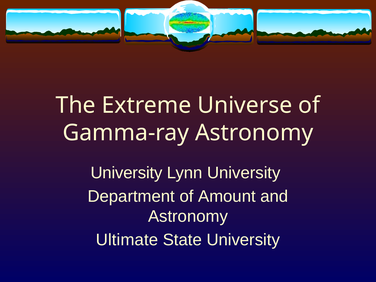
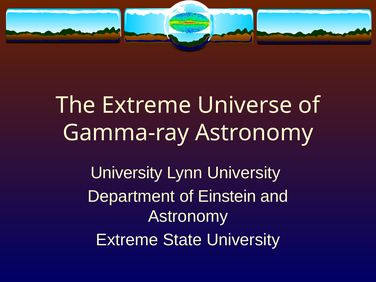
Amount: Amount -> Einstein (227, 196)
Ultimate: Ultimate -> Extreme (127, 240)
